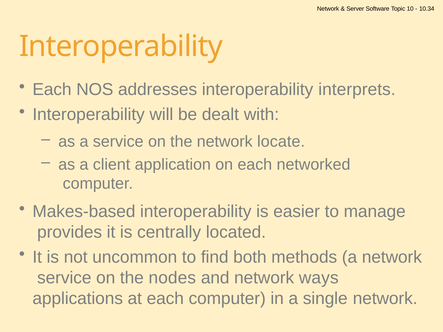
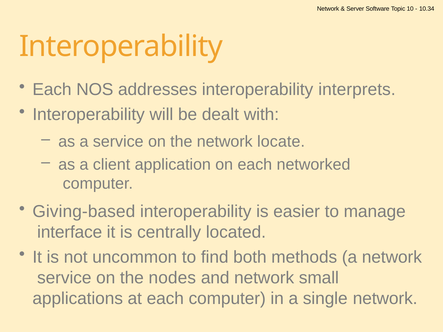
Makes-based: Makes-based -> Giving-based (84, 212)
provides: provides -> interface (70, 232)
ways: ways -> small (319, 278)
